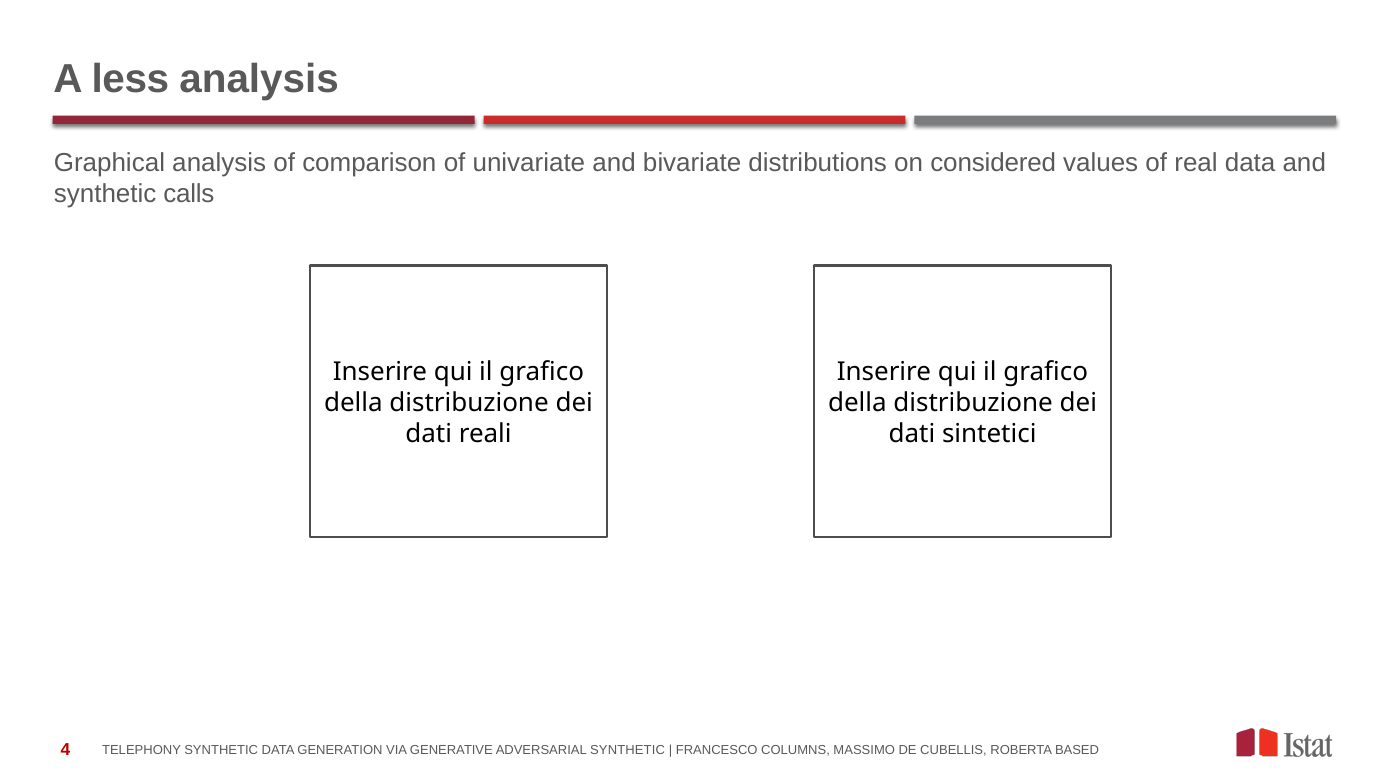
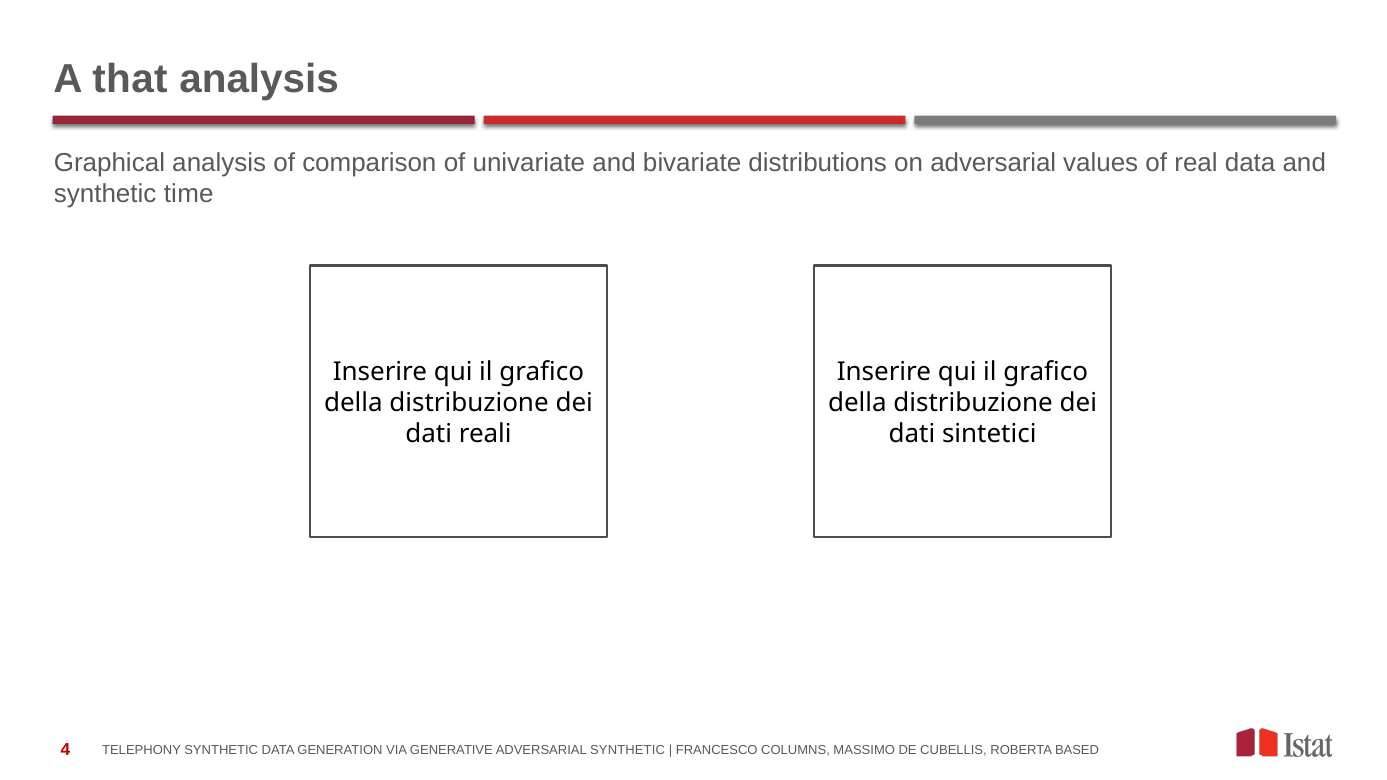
less: less -> that (130, 80)
on considered: considered -> adversarial (993, 163)
calls: calls -> time (189, 194)
